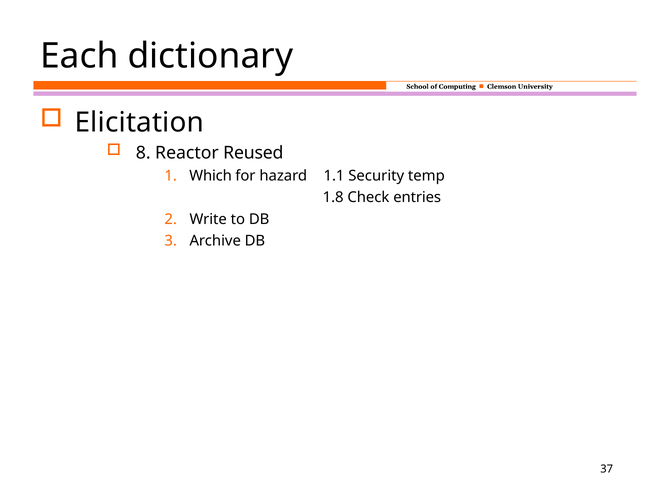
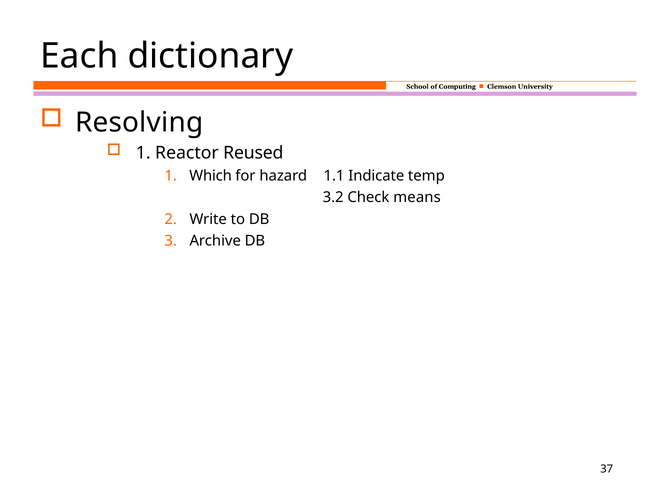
Elicitation: Elicitation -> Resolving (139, 123)
8: 8 -> 1 (143, 153)
Security: Security -> Indicate (376, 176)
1.8: 1.8 -> 3.2 (333, 197)
entries: entries -> means (417, 197)
